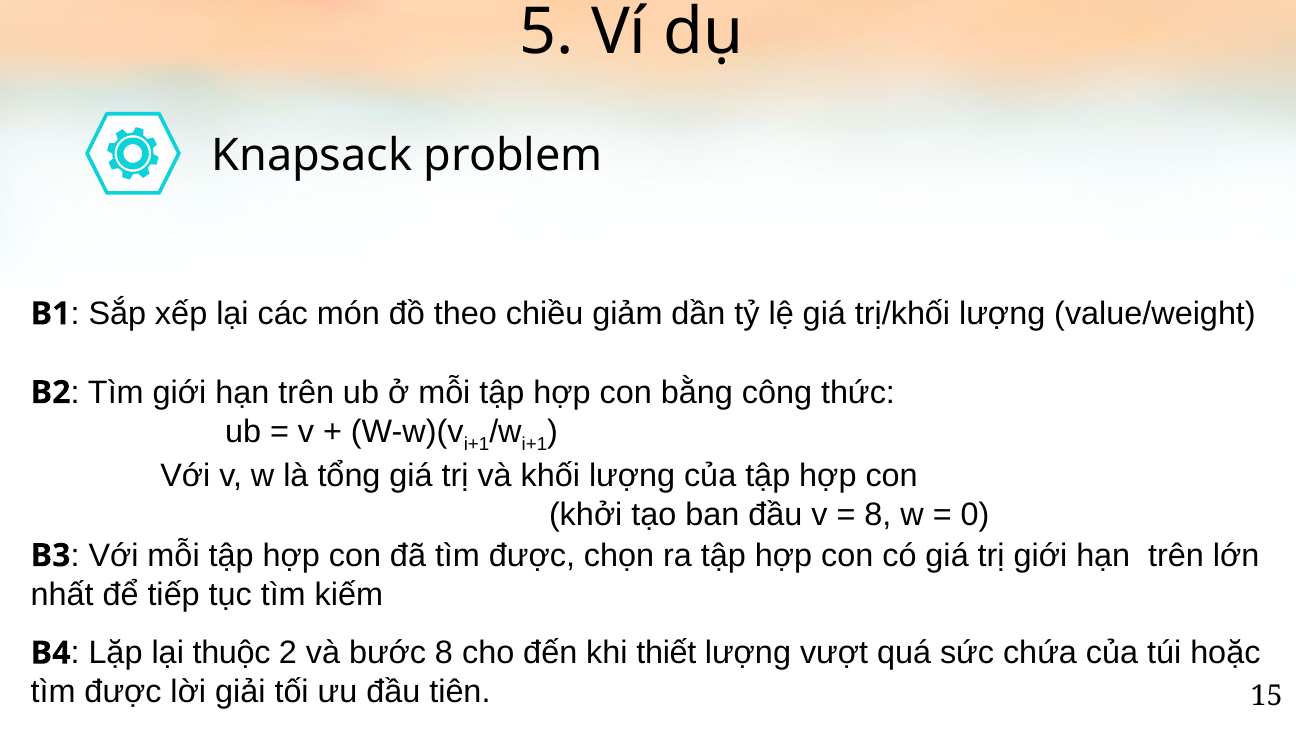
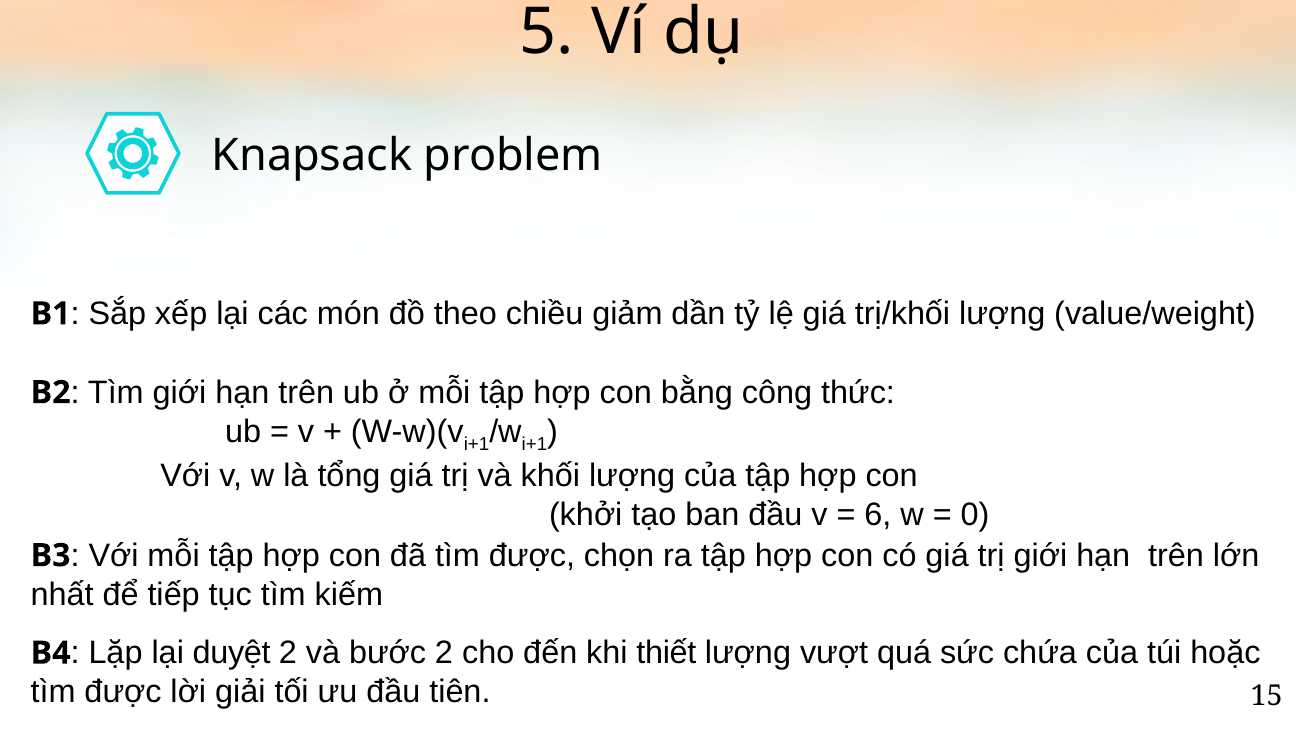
8: 8 -> 6 (878, 514)
thuộc: thuộc -> duyệt (232, 653)
bước 8: 8 -> 2 (444, 653)
